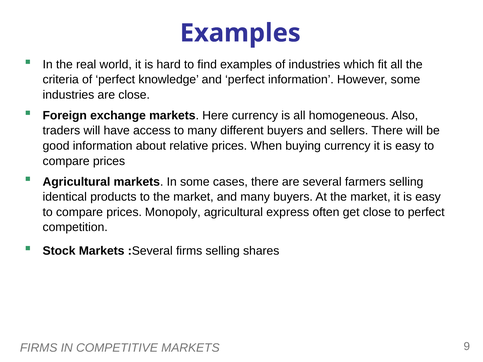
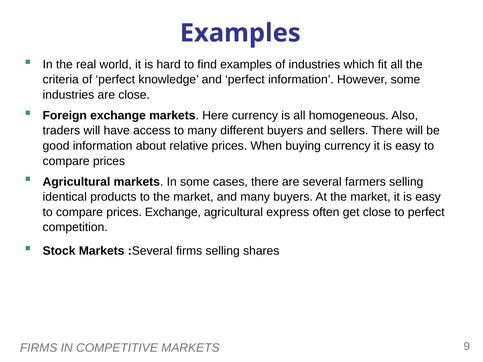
prices Monopoly: Monopoly -> Exchange (173, 212)
